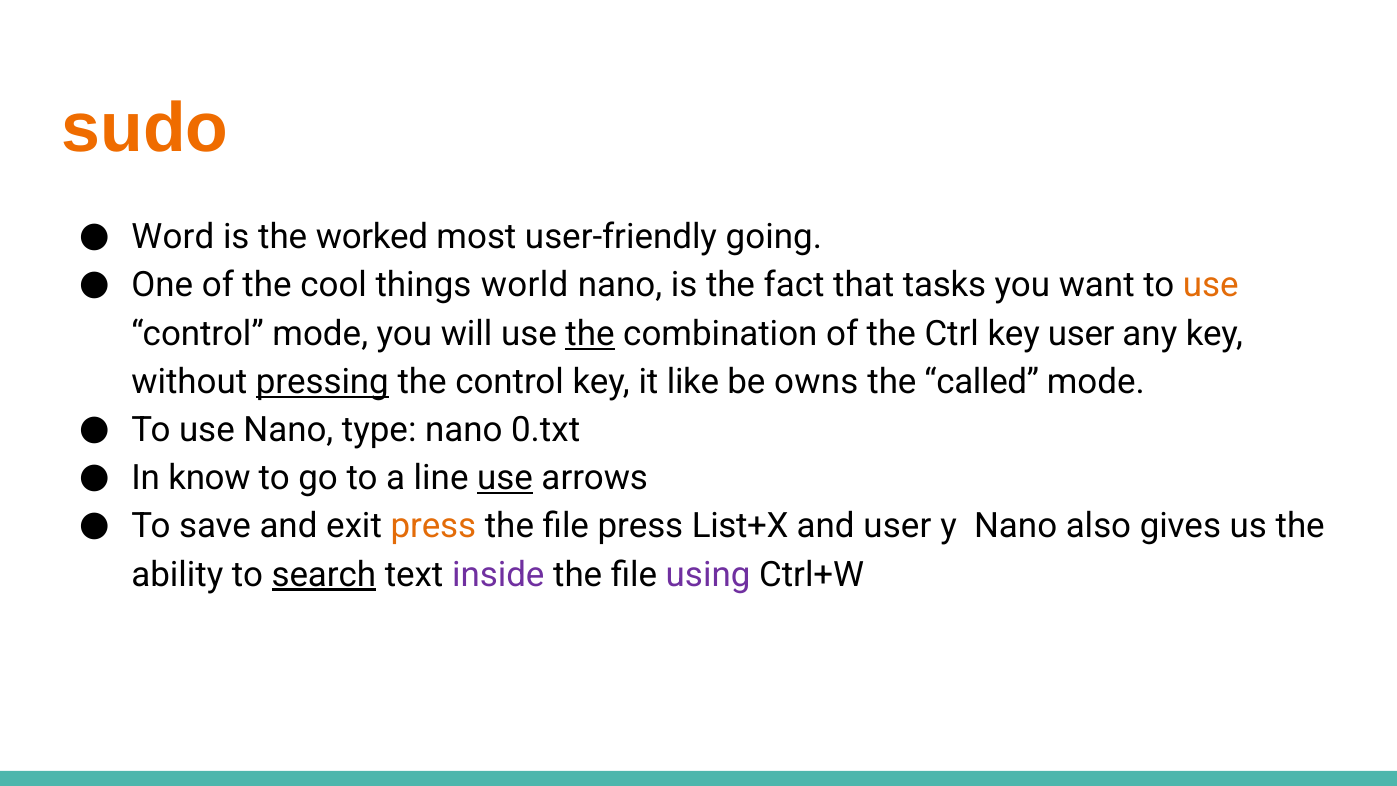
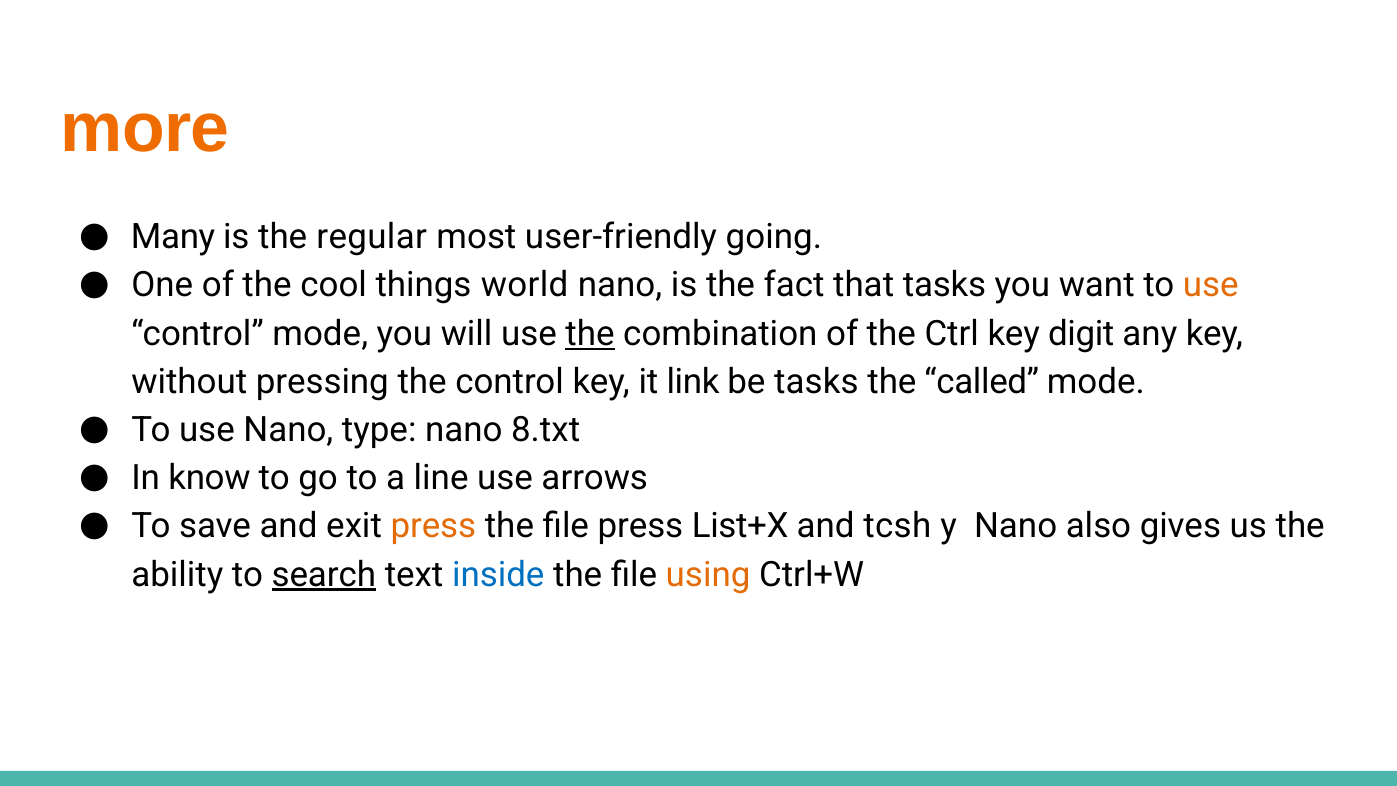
sudo: sudo -> more (145, 129)
Word: Word -> Many (173, 237)
worked: worked -> regular (372, 237)
key user: user -> digit (1081, 333)
pressing underline: present -> none (322, 382)
like: like -> link (693, 382)
be owns: owns -> tasks (816, 382)
0.txt: 0.txt -> 8.txt (546, 430)
use underline: present -> none (505, 478)
and user: user -> tcsh (897, 526)
inside colour: purple -> blue (498, 574)
using colour: purple -> orange (708, 574)
